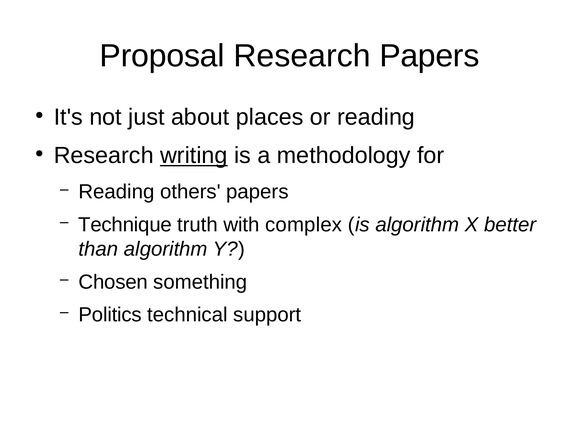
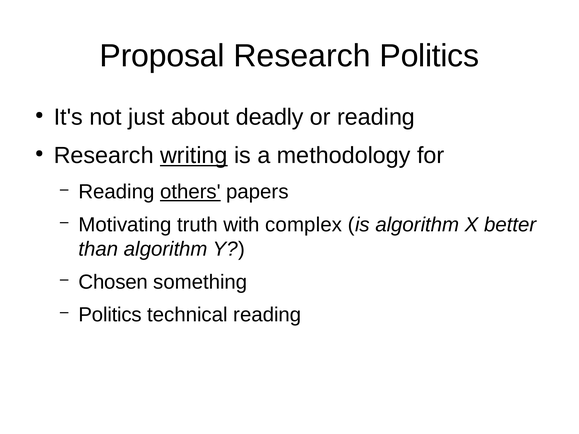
Research Papers: Papers -> Politics (429, 56)
places: places -> deadly (270, 117)
others underline: none -> present (190, 192)
Technique: Technique -> Motivating (125, 225)
technical support: support -> reading (267, 315)
